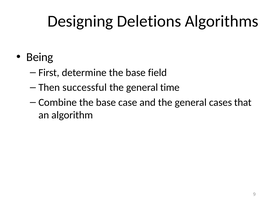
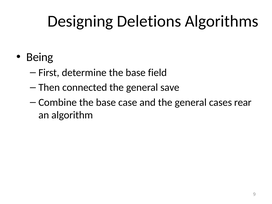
successful: successful -> connected (85, 88)
time: time -> save (170, 88)
that: that -> rear (243, 102)
